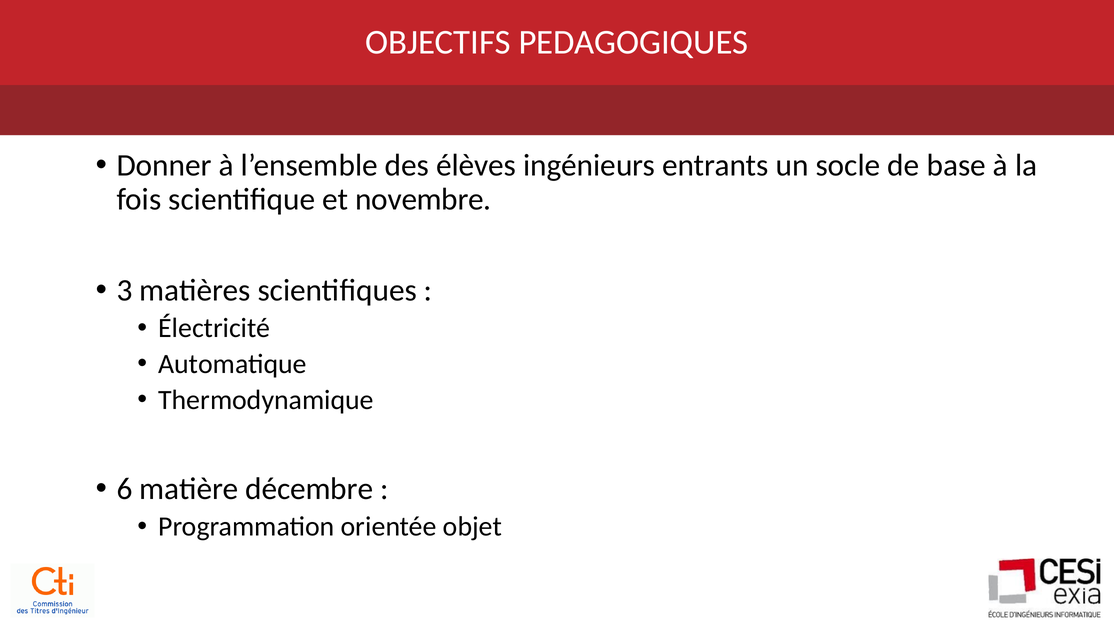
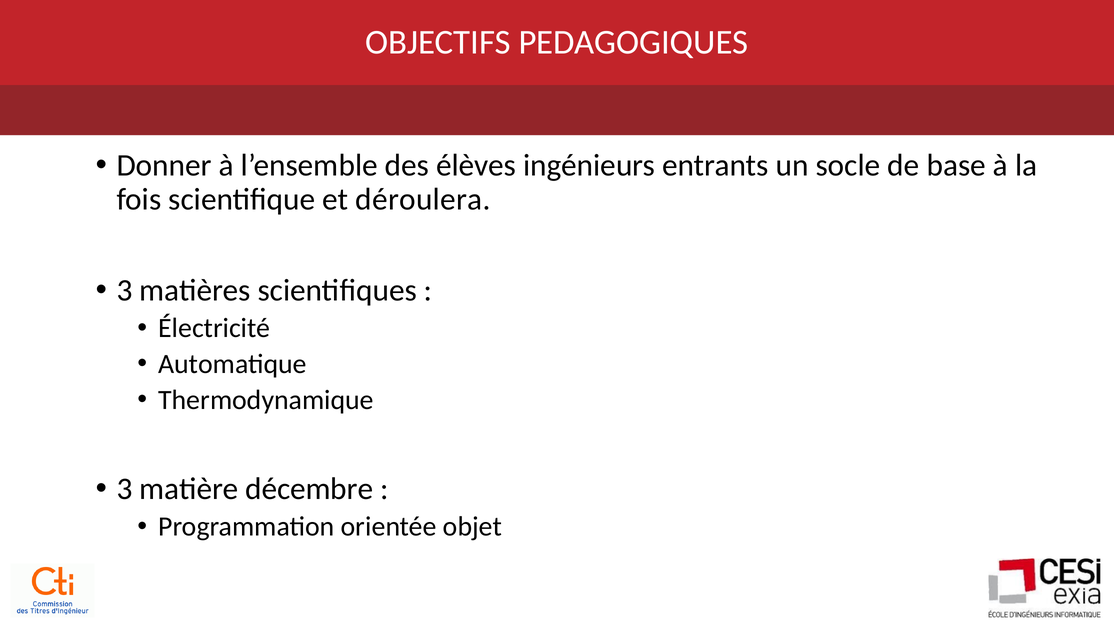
novembre: novembre -> déroulera (423, 199)
6: 6 -> 3 (125, 489)
